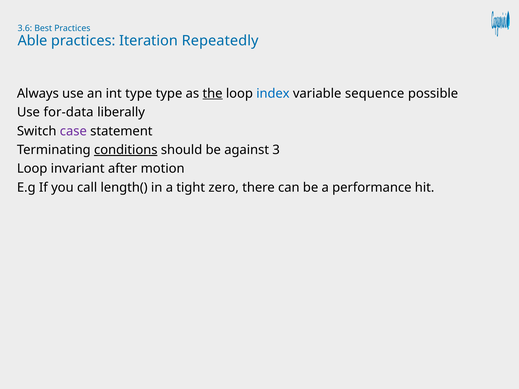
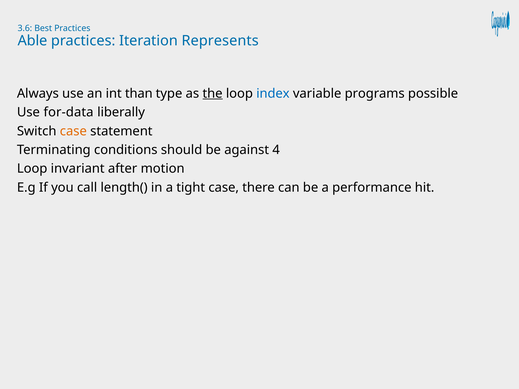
Repeatedly: Repeatedly -> Represents (220, 41)
int type: type -> than (139, 94)
sequence: sequence -> programs (375, 94)
case colour: purple -> orange (73, 131)
conditions underline: present -> none (126, 150)
3: 3 -> 4 (276, 150)
tight zero: zero -> case (224, 188)
